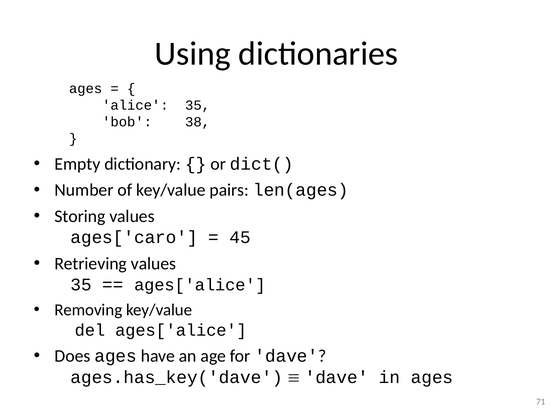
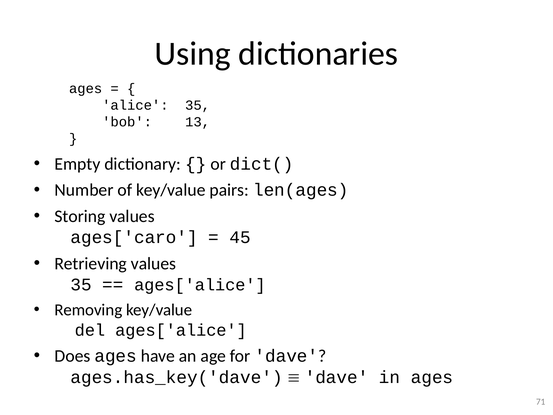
38: 38 -> 13 (198, 122)
